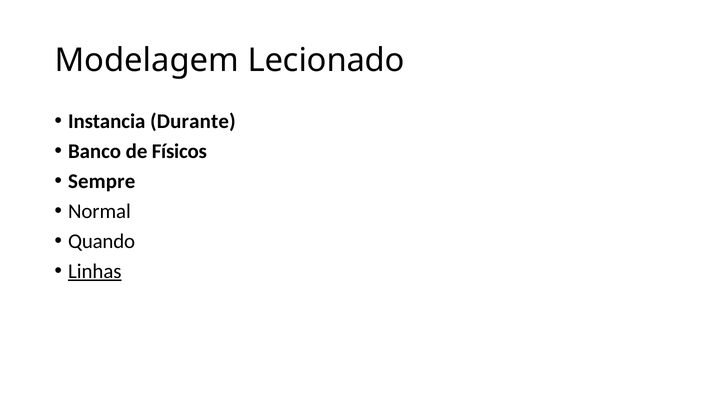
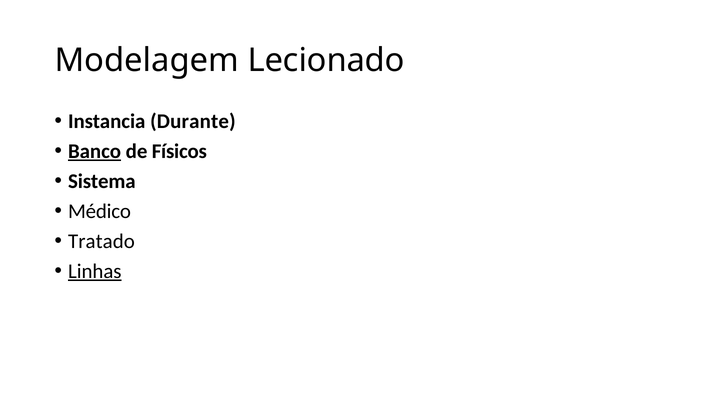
Banco underline: none -> present (95, 151)
Sempre: Sempre -> Sistema (102, 181)
Normal: Normal -> Médico (99, 211)
Quando: Quando -> Tratado (101, 241)
